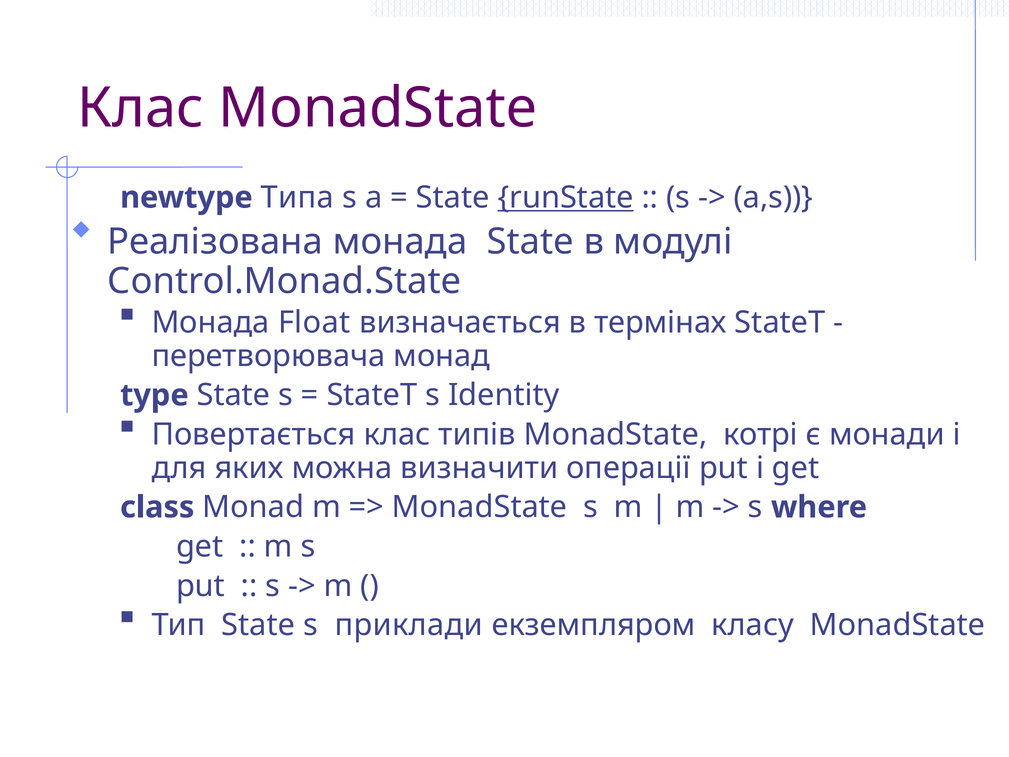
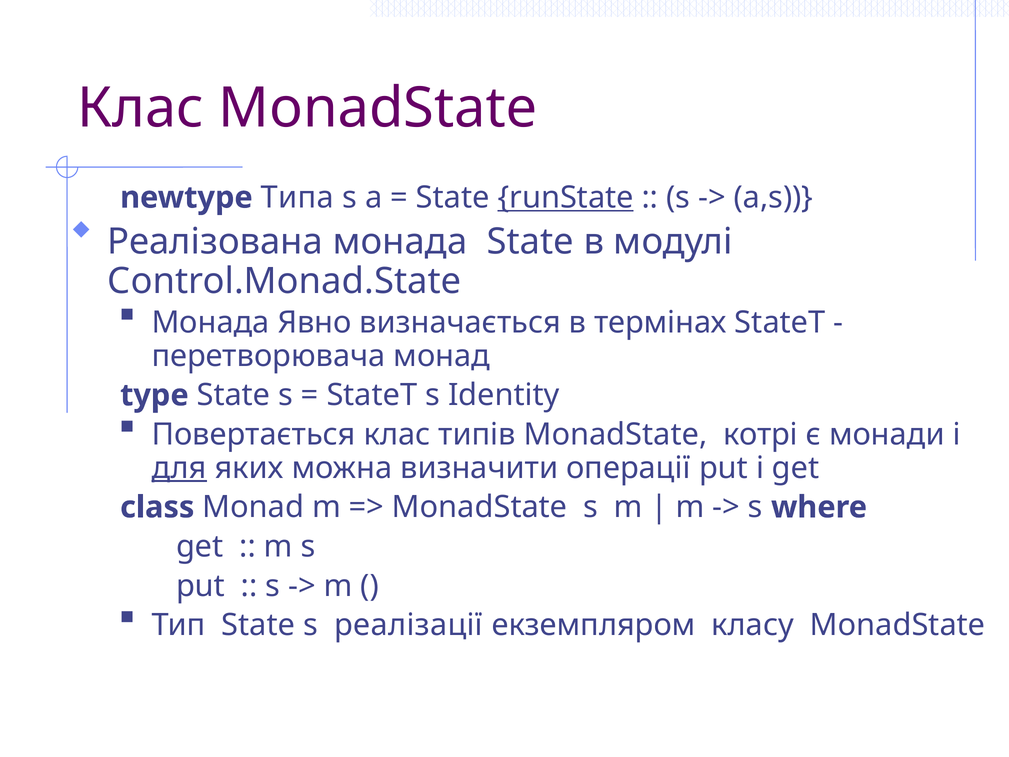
Float: Float -> Явно (315, 323)
для underline: none -> present (179, 468)
приклади: приклади -> реалізації (409, 625)
